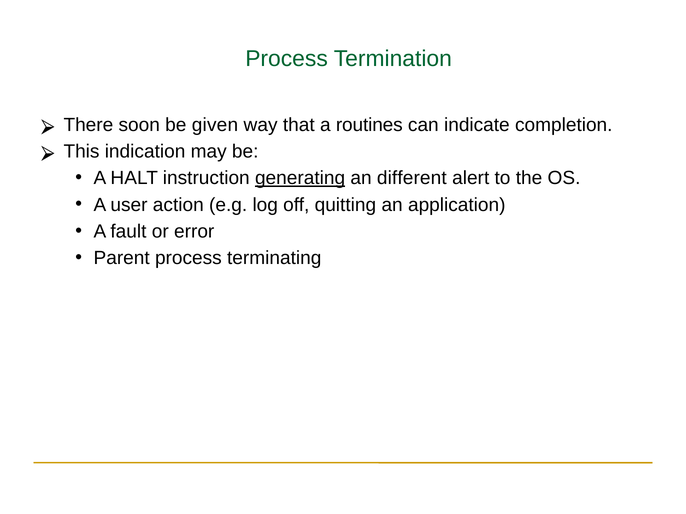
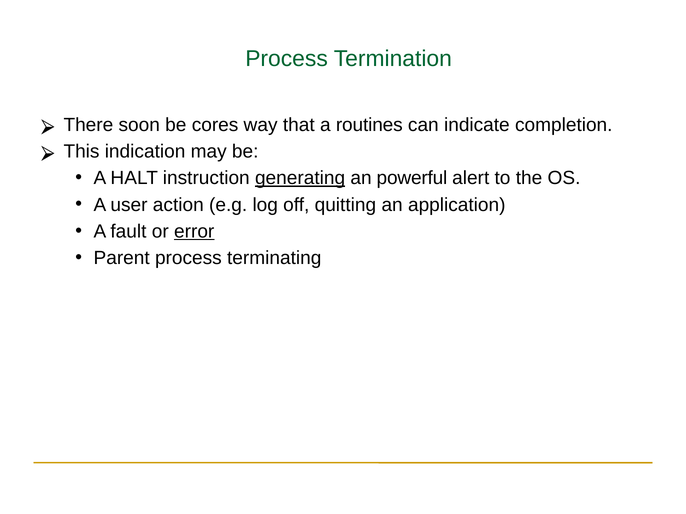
given: given -> cores (215, 125)
different: different -> powerful (412, 178)
error underline: none -> present (194, 232)
